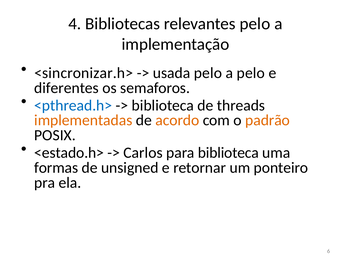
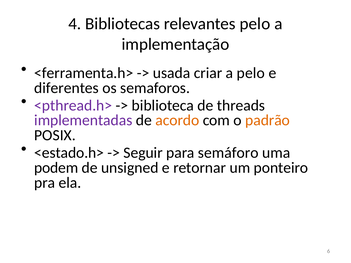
<sincronizar.h>: <sincronizar.h> -> <ferramenta.h> (84, 73)
usada pelo: pelo -> criar (208, 73)
<pthread.h> colour: blue -> purple (73, 105)
implementadas colour: orange -> purple (83, 120)
Carlos: Carlos -> Seguir (143, 153)
para biblioteca: biblioteca -> semáforo (228, 153)
formas: formas -> podem (56, 168)
